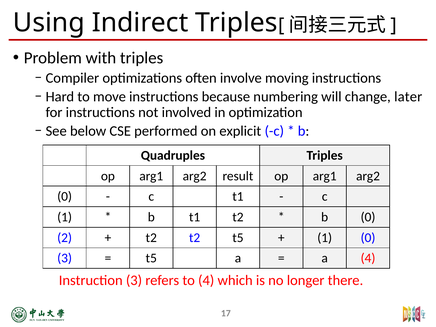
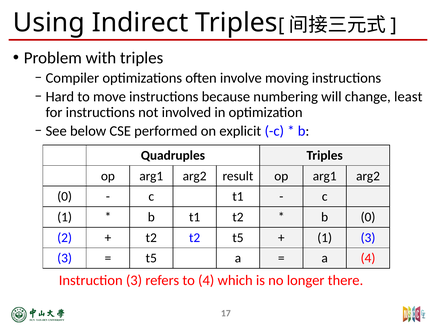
later: later -> least (408, 97)
1 0: 0 -> 3 (368, 238)
